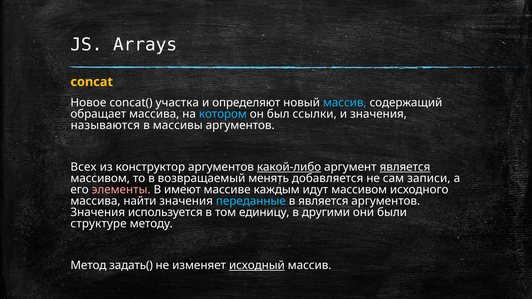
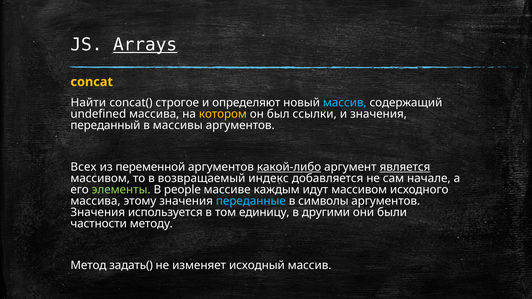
Arrays underline: none -> present (145, 45)
Новое: Новое -> Найти (88, 103)
участка: участка -> строгое (177, 103)
обращает: обращает -> undefined (98, 114)
котором colour: light blue -> yellow (223, 114)
называются: называются -> переданный (105, 125)
конструктор: конструктор -> переменной (150, 167)
менять: менять -> индекс (269, 179)
записи: записи -> начале (429, 179)
элементы colour: pink -> light green (121, 190)
имеют: имеют -> people (182, 190)
найти: найти -> этому (140, 201)
в является: является -> символы (323, 201)
структуре: структуре -> частности (99, 224)
исходный underline: present -> none (257, 266)
